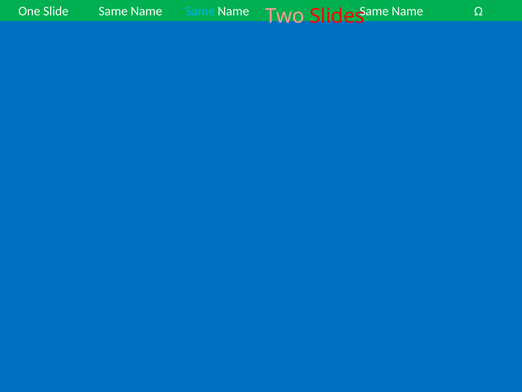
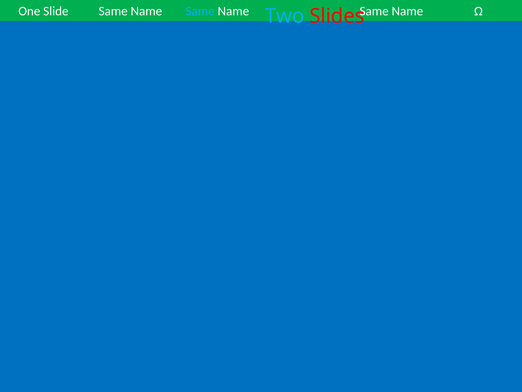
Two colour: pink -> light blue (285, 16)
